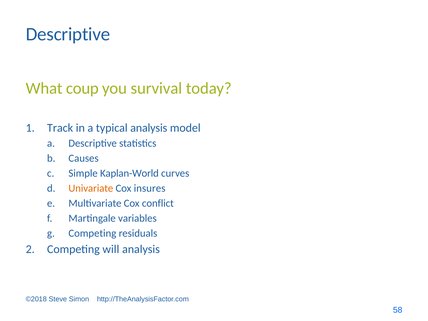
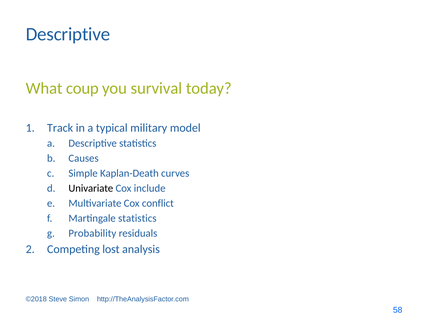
typical analysis: analysis -> military (149, 128)
Kaplan-World: Kaplan-World -> Kaplan-Death (129, 173)
Univariate colour: orange -> black (91, 188)
insures: insures -> include (150, 188)
Martingale variables: variables -> statistics (137, 218)
Competing: Competing -> Probability (92, 233)
will: will -> lost (111, 249)
